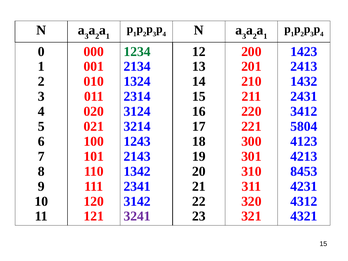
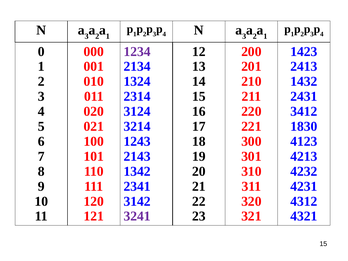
1234 colour: green -> purple (137, 52)
5804: 5804 -> 1830 (304, 126)
8453: 8453 -> 4232 (304, 171)
